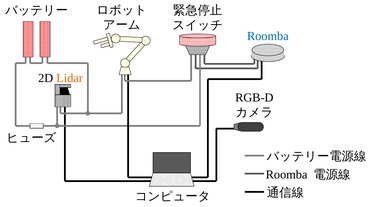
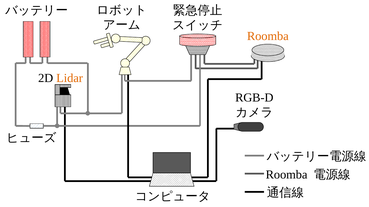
Roomba colour: blue -> orange (268, 36)
